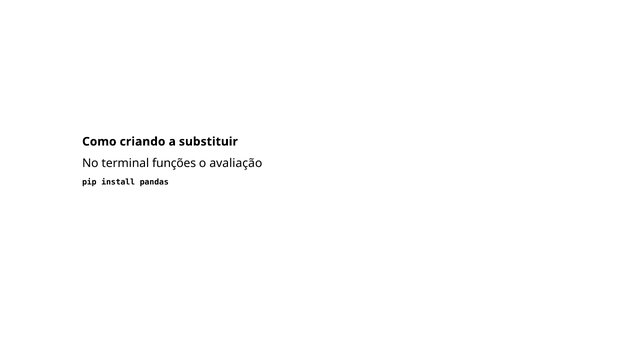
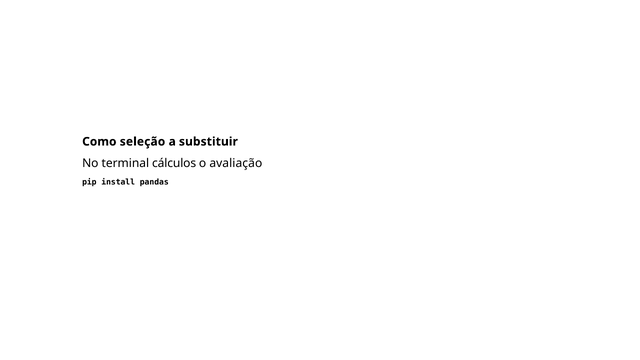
criando: criando -> seleção (142, 142)
funções: funções -> cálculos (174, 163)
